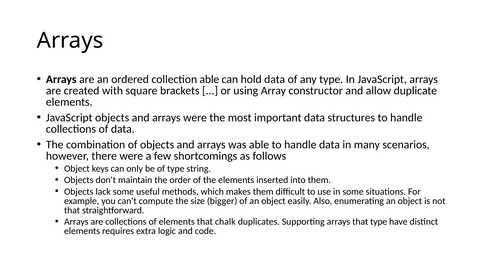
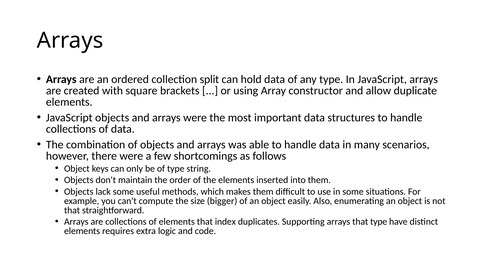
collection able: able -> split (209, 79)
chalk: chalk -> index (225, 222)
